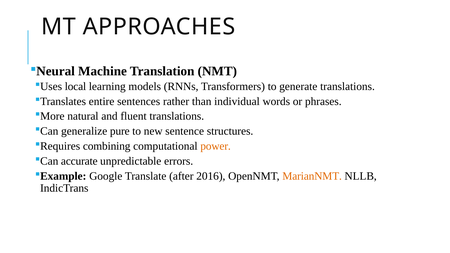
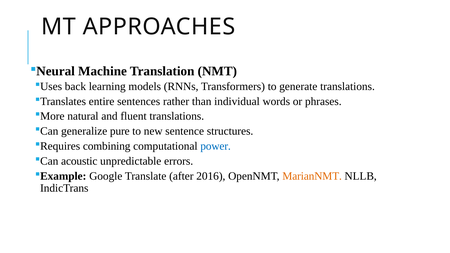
local: local -> back (75, 86)
power colour: orange -> blue (216, 146)
accurate: accurate -> acoustic (79, 161)
